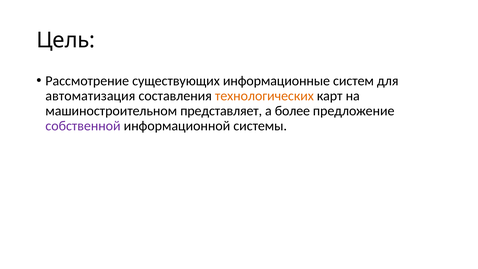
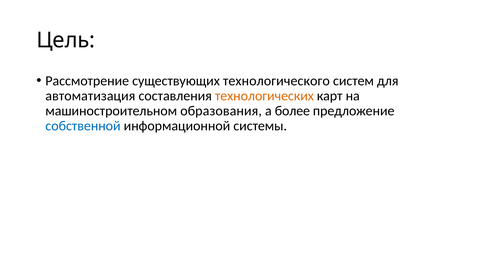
информационные: информационные -> технологического (276, 81)
представляет: представляет -> образования (221, 111)
собственной colour: purple -> blue (83, 126)
